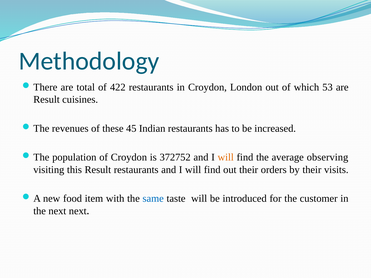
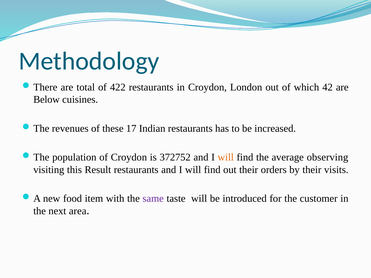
53: 53 -> 42 (328, 87)
Result: Result -> Below (47, 100)
45: 45 -> 17 (131, 129)
same colour: blue -> purple (153, 199)
next next: next -> area (78, 211)
